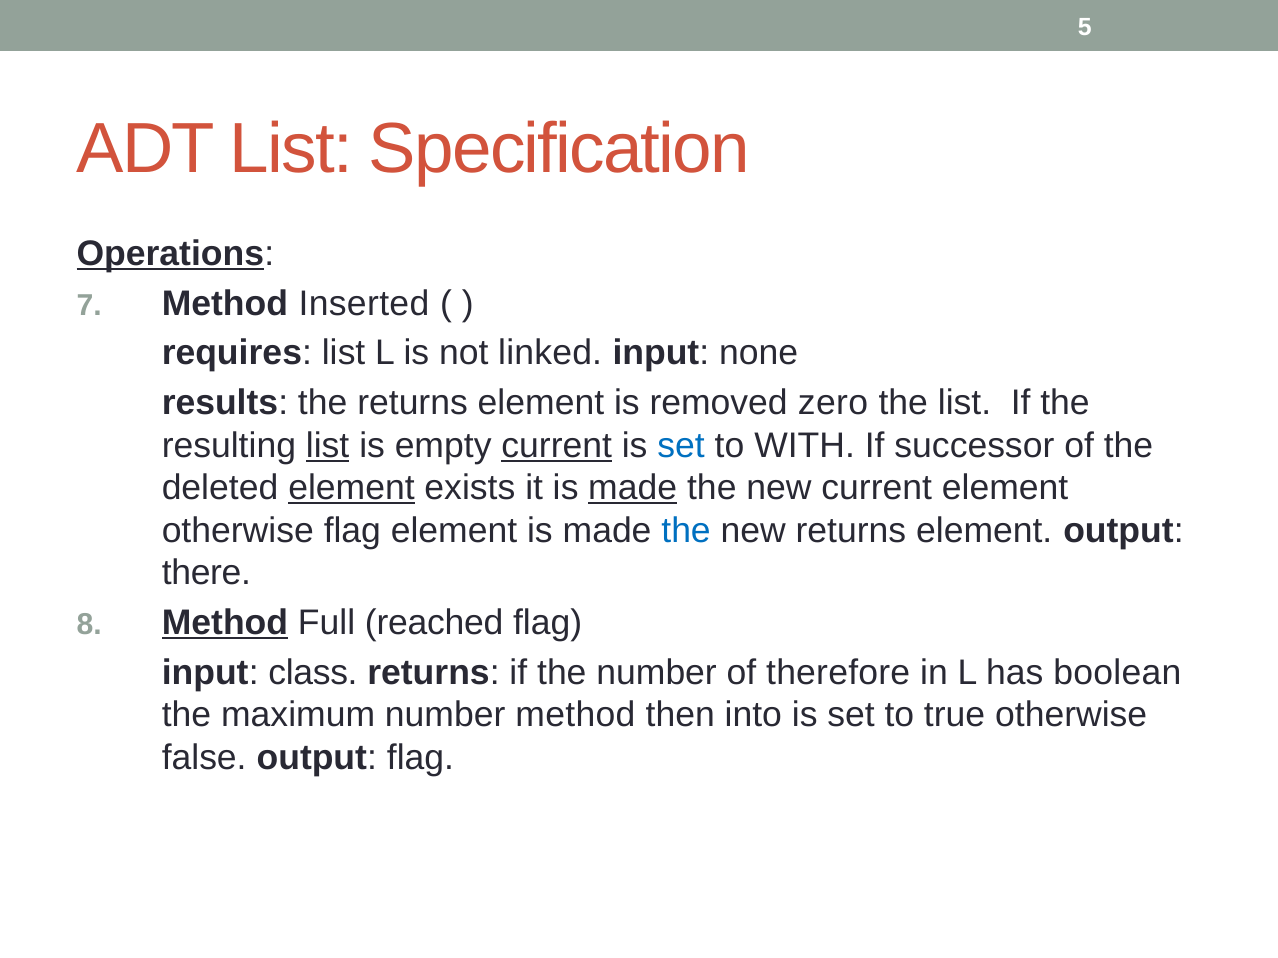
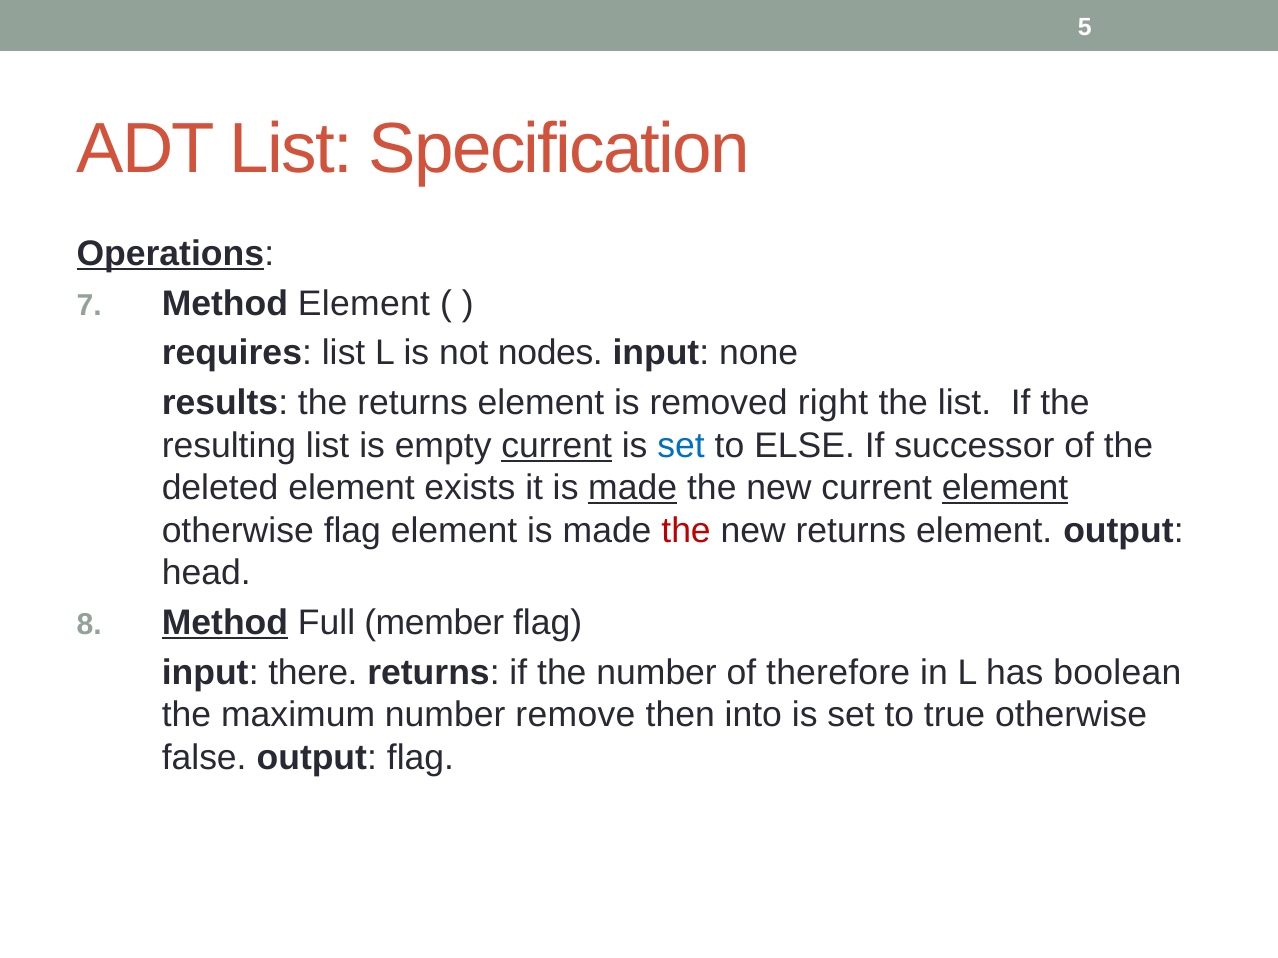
Method Inserted: Inserted -> Element (364, 304)
linked: linked -> nodes (550, 353)
zero: zero -> right (833, 403)
list underline: present -> none (328, 446)
WITH: WITH -> ELSE (805, 446)
element underline: present -> none (351, 488)
element underline: none -> present (1005, 488)
the colour: blue -> red (686, 531)
there: there -> head (206, 573)
reached: reached -> member (434, 623)
class: class -> there (313, 673)
number method: method -> remove (575, 715)
